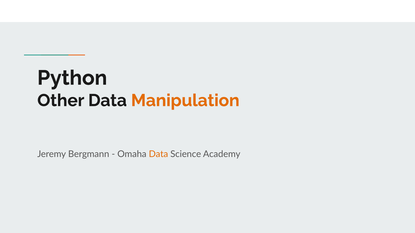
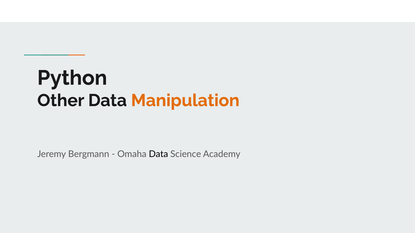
Data colour: orange -> black (158, 154)
